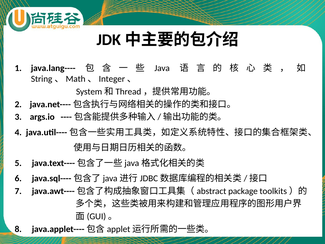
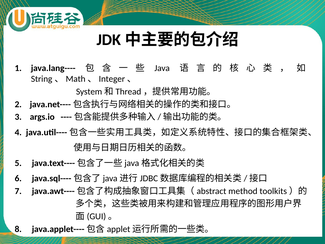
package: package -> method (243, 191)
